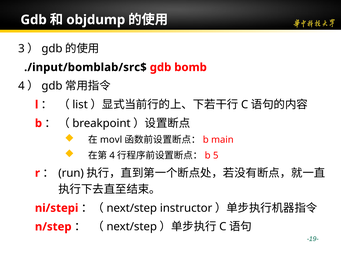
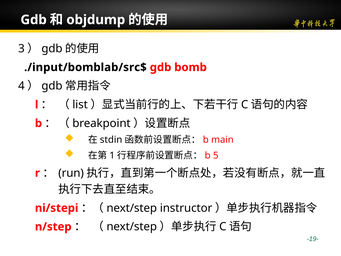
movl: movl -> stdin (111, 140)
4: 4 -> 1 (112, 155)
